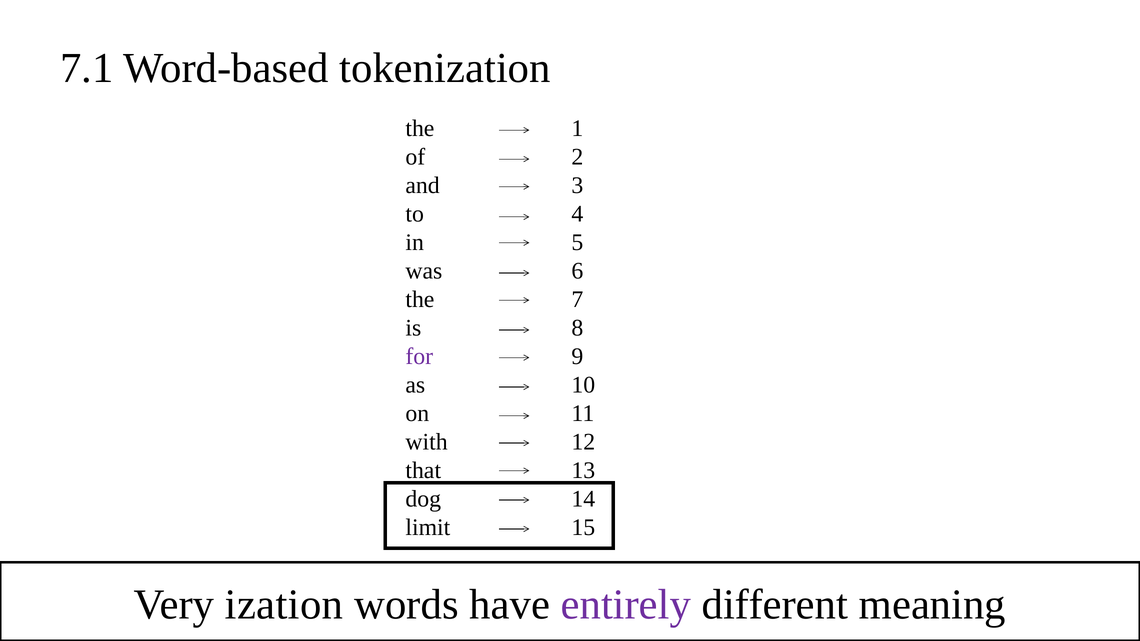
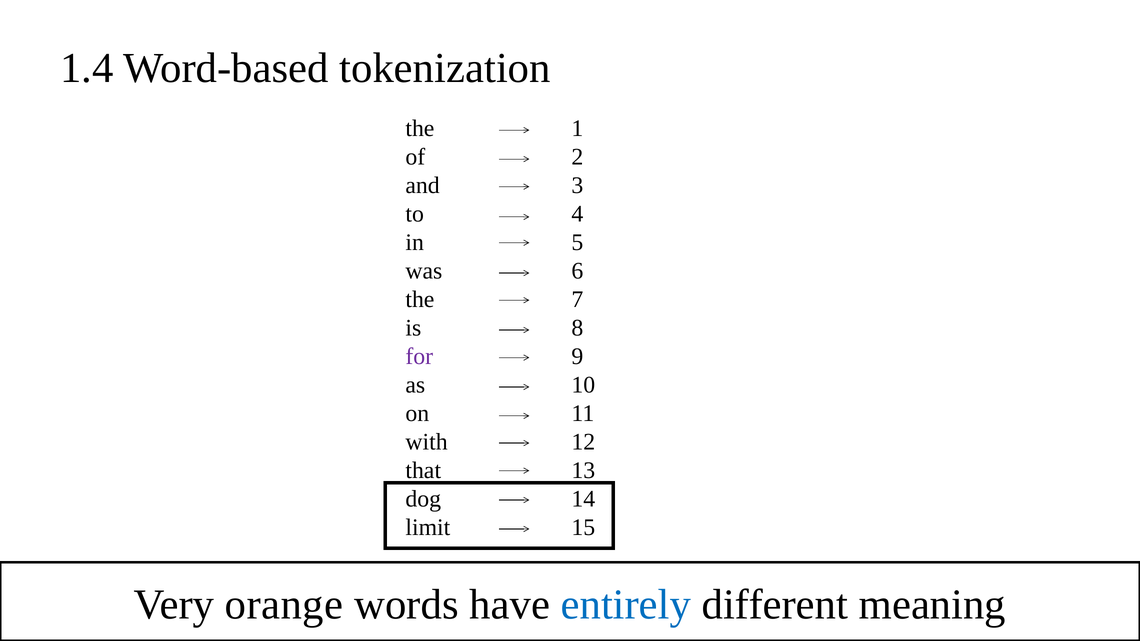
7.1: 7.1 -> 1.4 (87, 68)
ization: ization -> orange (284, 605)
entirely colour: purple -> blue (626, 605)
